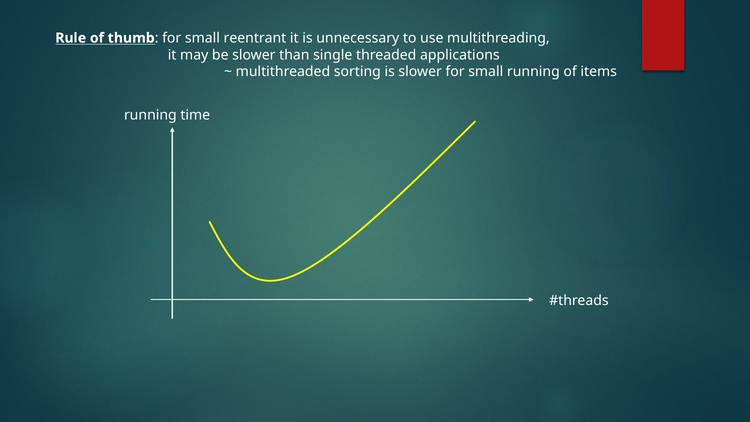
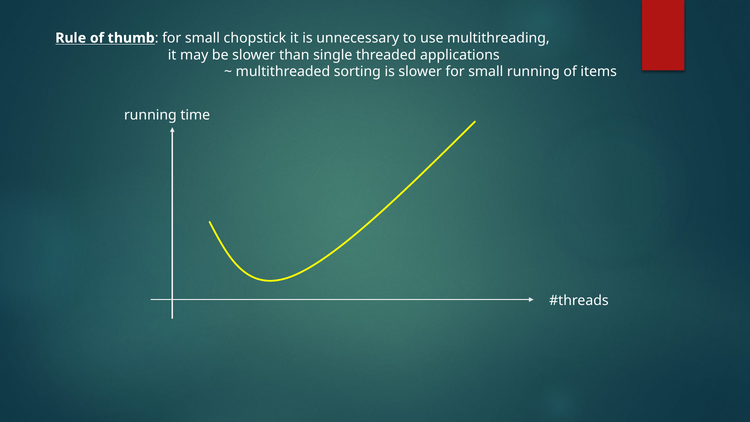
reentrant: reentrant -> chopstick (255, 38)
